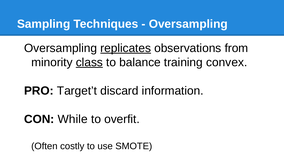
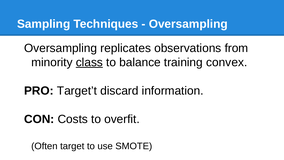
replicates underline: present -> none (126, 48)
While: While -> Costs (73, 119)
costly: costly -> target (72, 146)
